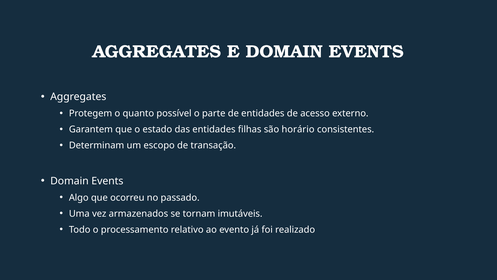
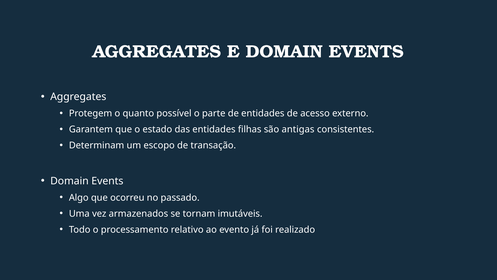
horário: horário -> antigas (298, 129)
